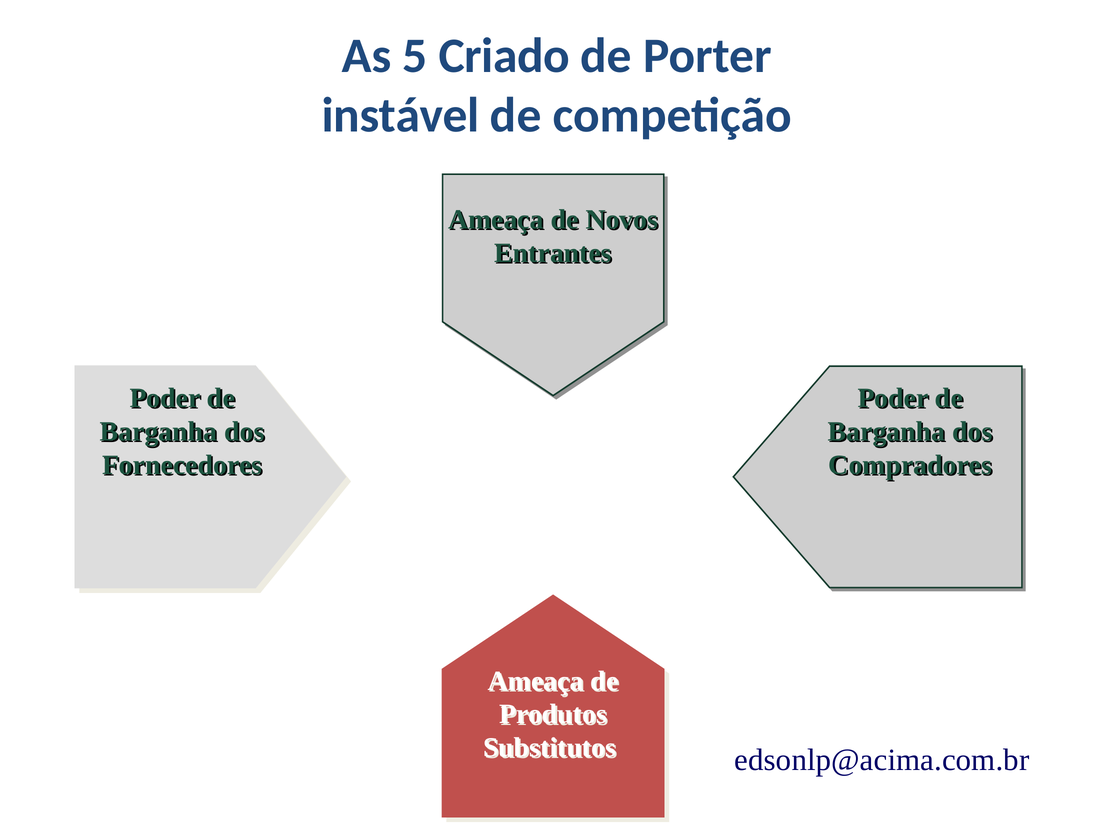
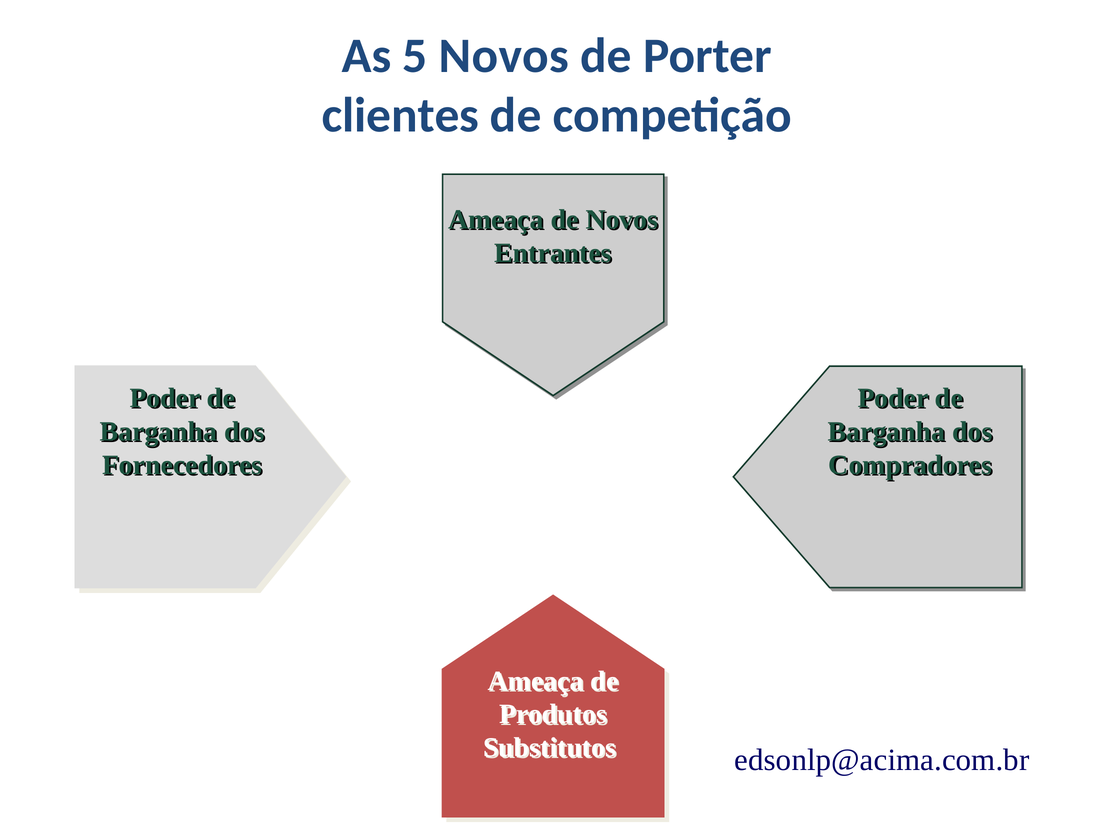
5 Criado: Criado -> Novos (504, 56)
instável: instável -> clientes (400, 115)
